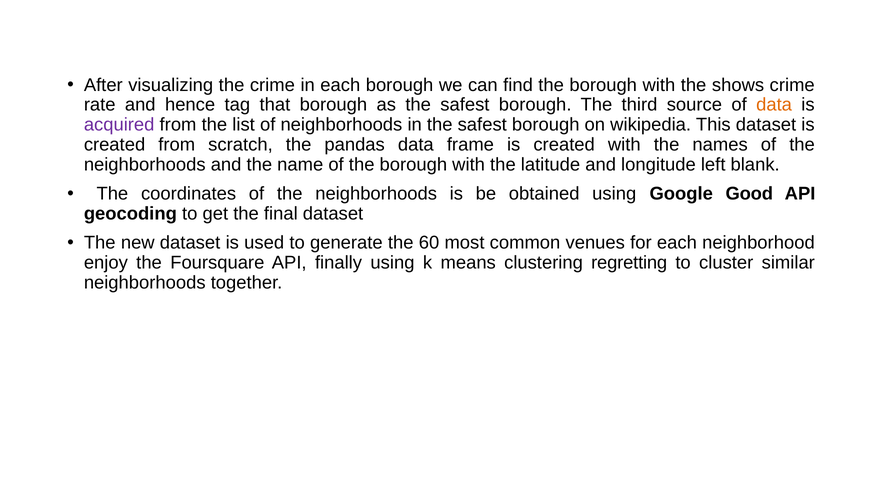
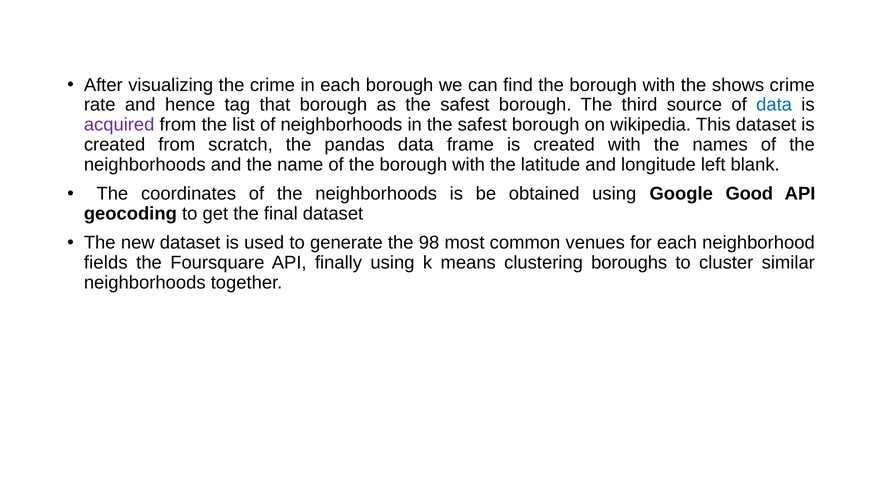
data colour: orange -> blue (774, 105)
60: 60 -> 98 (429, 243)
enjoy: enjoy -> fields (106, 262)
regretting: regretting -> boroughs (629, 262)
